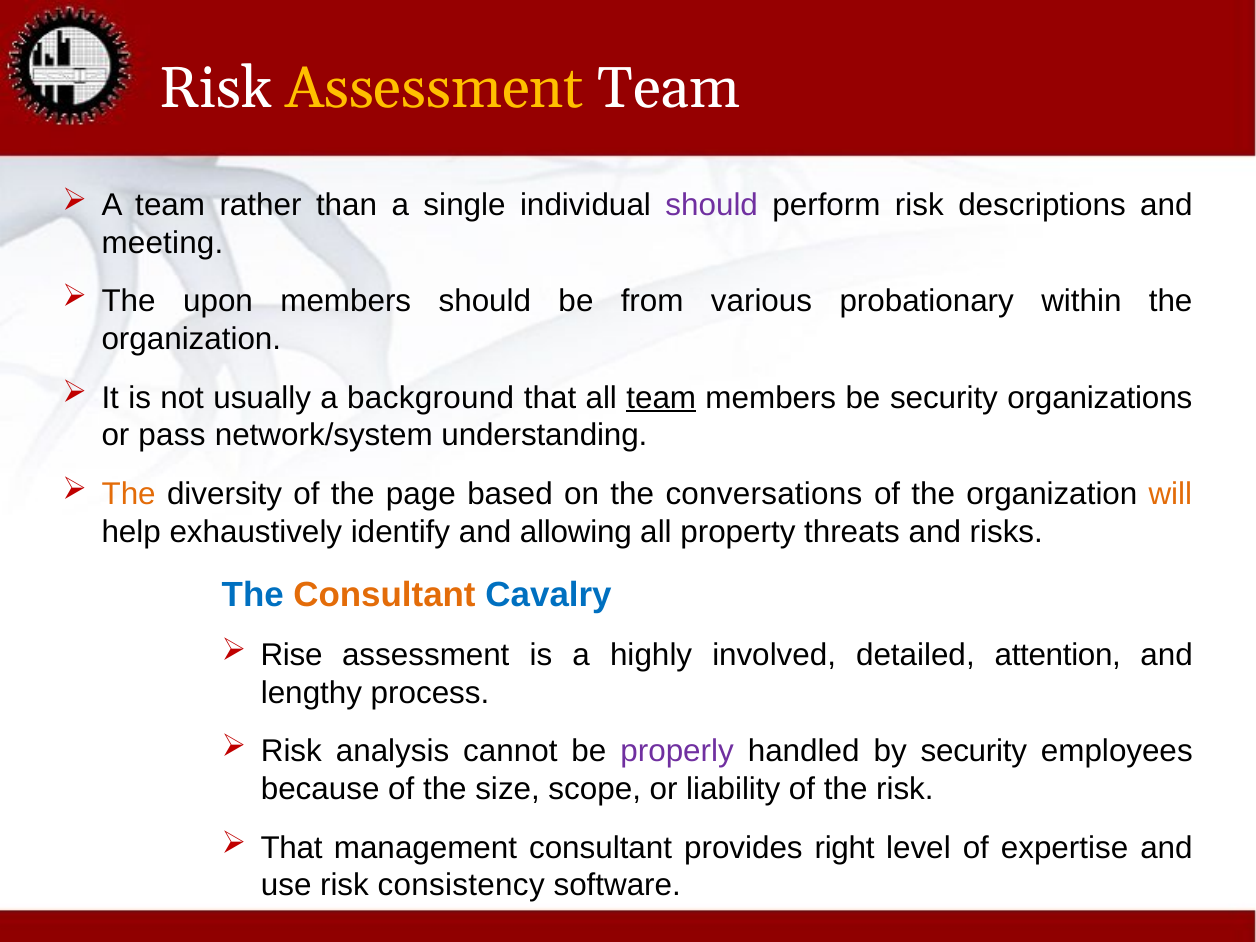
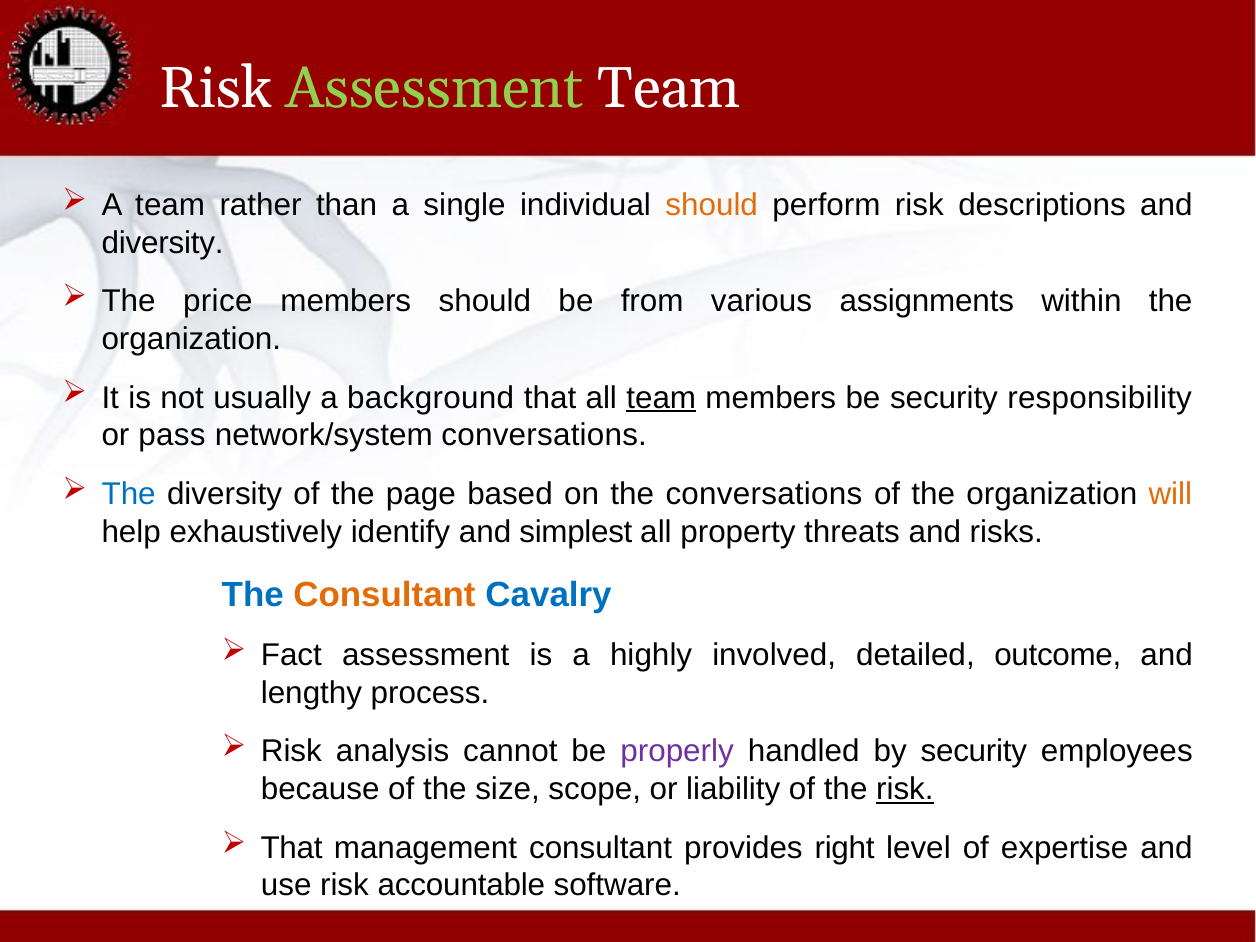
Assessment colour: yellow -> light green (435, 88)
should colour: purple -> orange (712, 205)
meeting: meeting -> diversity (163, 243)
upon: upon -> price (218, 301)
probationary: probationary -> assignments (927, 301)
organizations: organizations -> responsibility (1100, 398)
network/system understanding: understanding -> conversations (544, 435)
The colour: orange -> blue (129, 494)
allowing: allowing -> simplest (576, 532)
Rise: Rise -> Fact (291, 655)
attention: attention -> outcome (1058, 655)
risk underline: none -> present (905, 789)
consistency: consistency -> accountable (461, 886)
